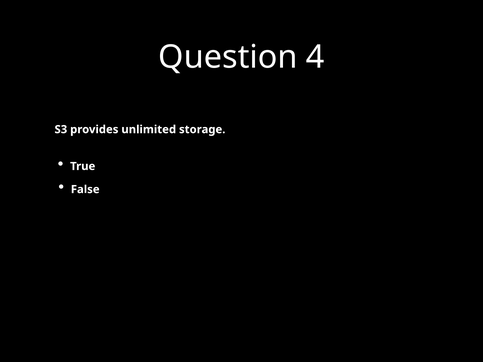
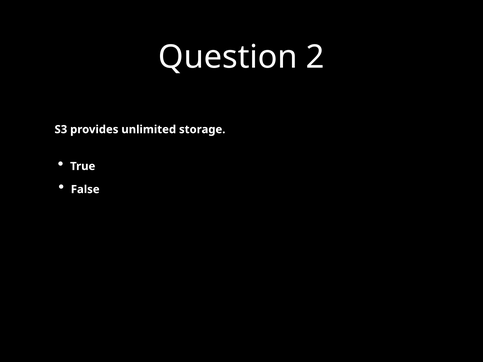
4: 4 -> 2 (315, 57)
